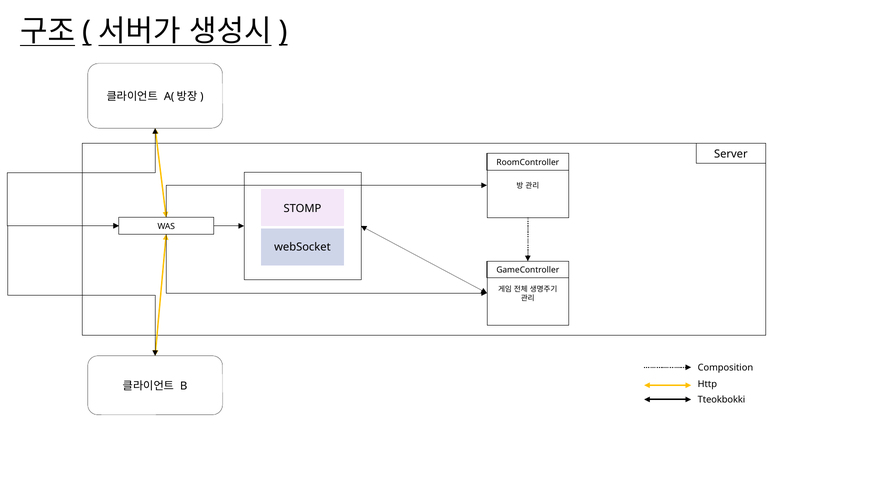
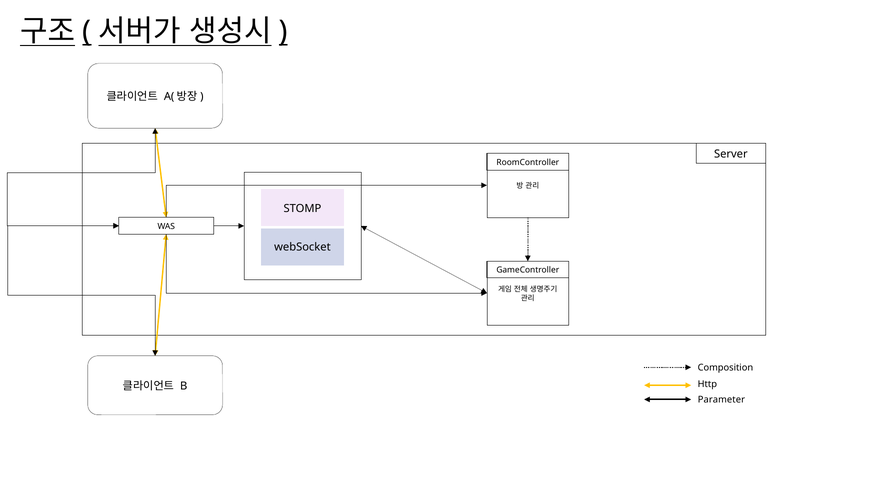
Tteokbokki: Tteokbokki -> Parameter (721, 400)
